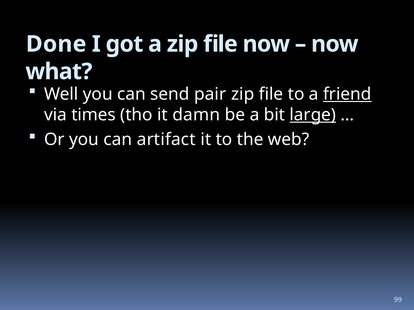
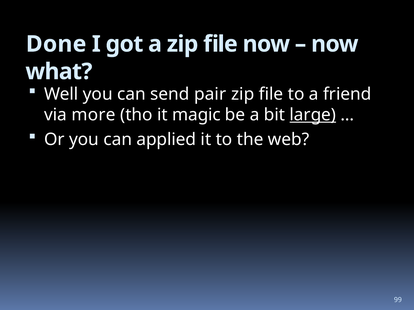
friend underline: present -> none (347, 94)
times: times -> more (93, 115)
damn: damn -> magic (196, 115)
artifact: artifact -> applied (166, 140)
